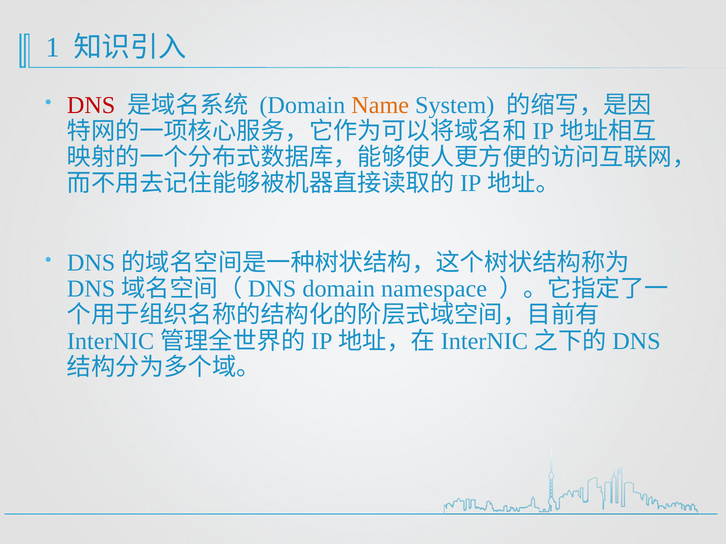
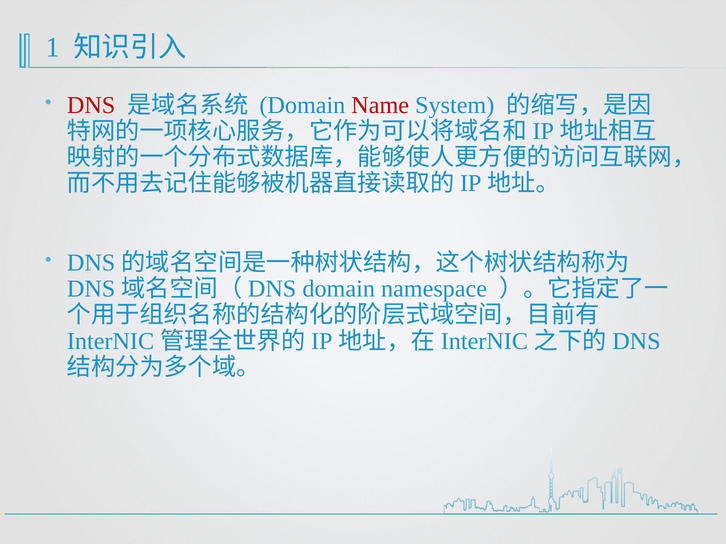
Name colour: orange -> red (380, 105)
